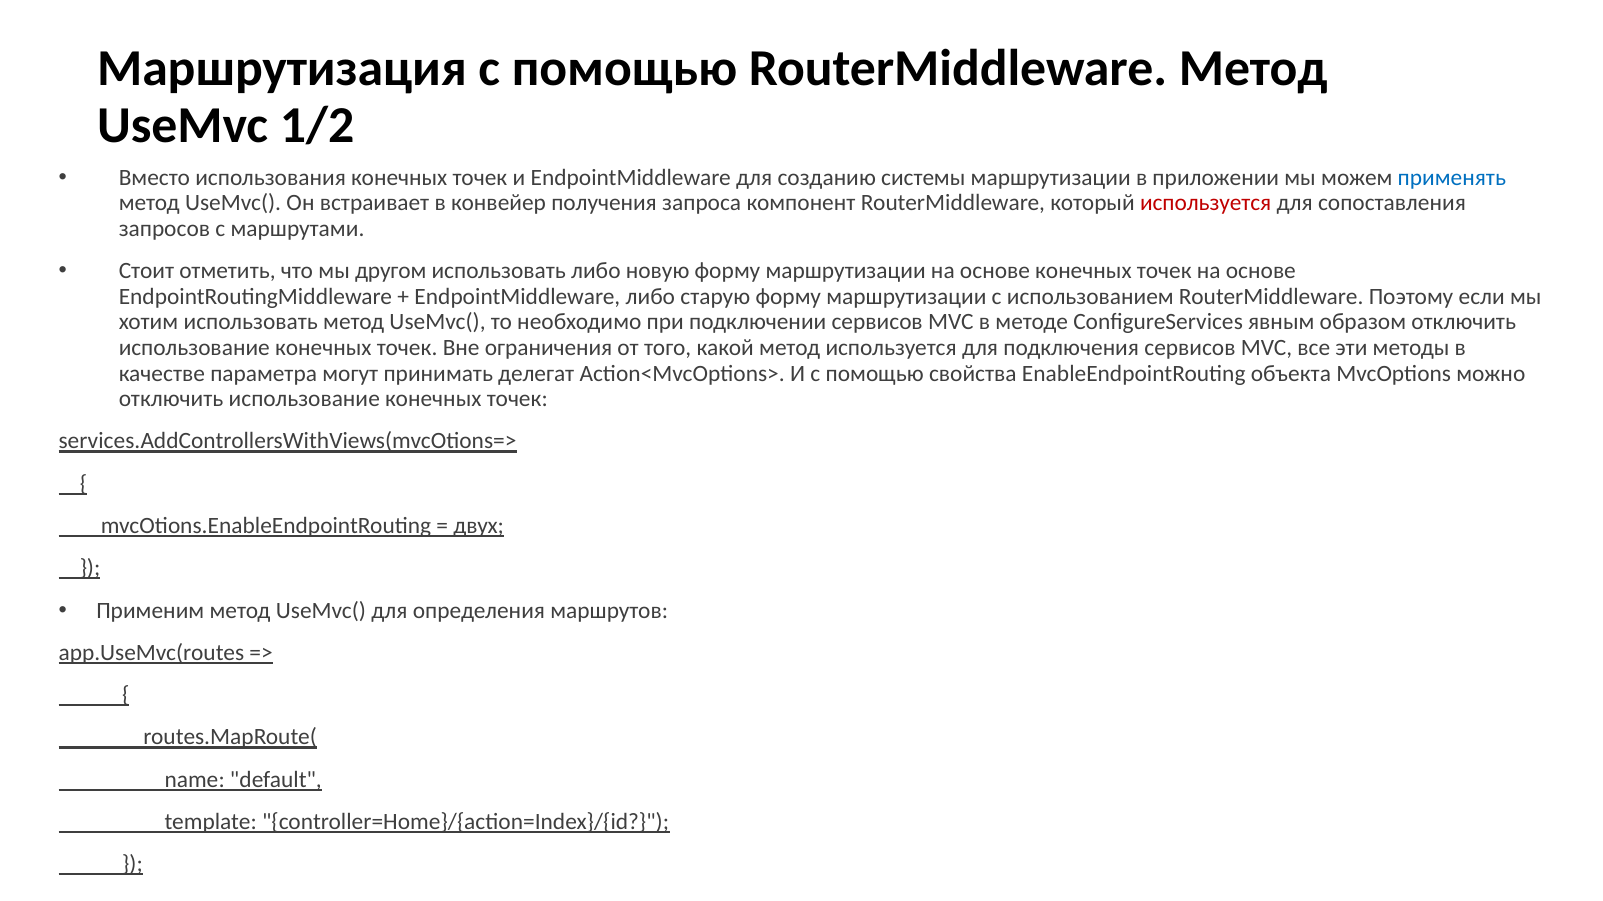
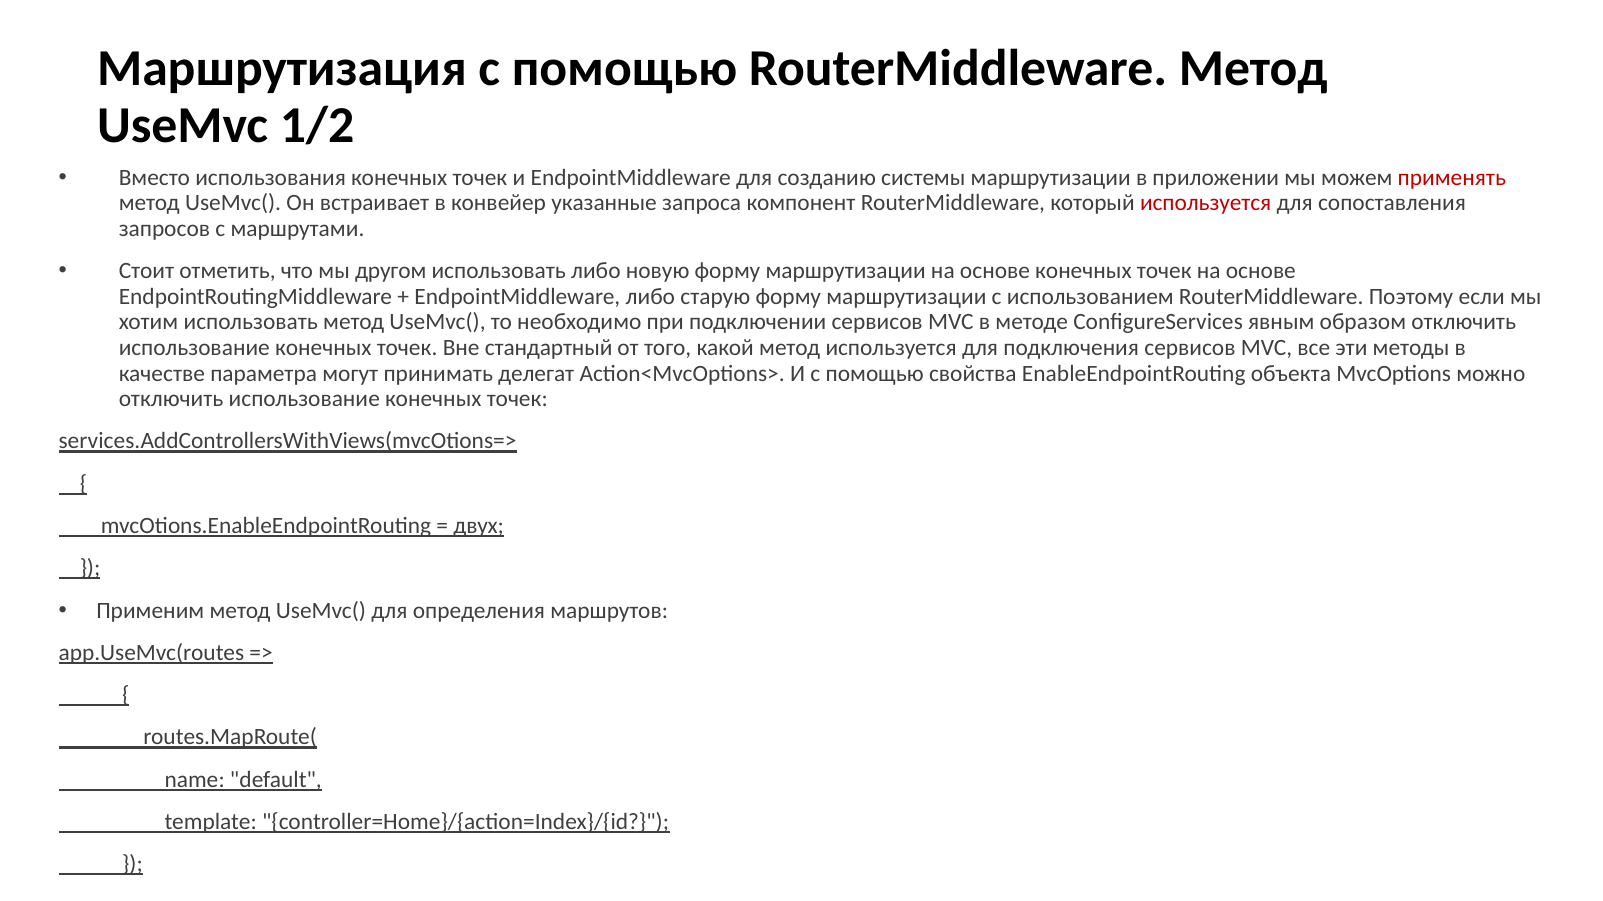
применять colour: blue -> red (1452, 178)
получения: получения -> указанные (604, 203)
ограничения: ограничения -> стандартный (549, 348)
